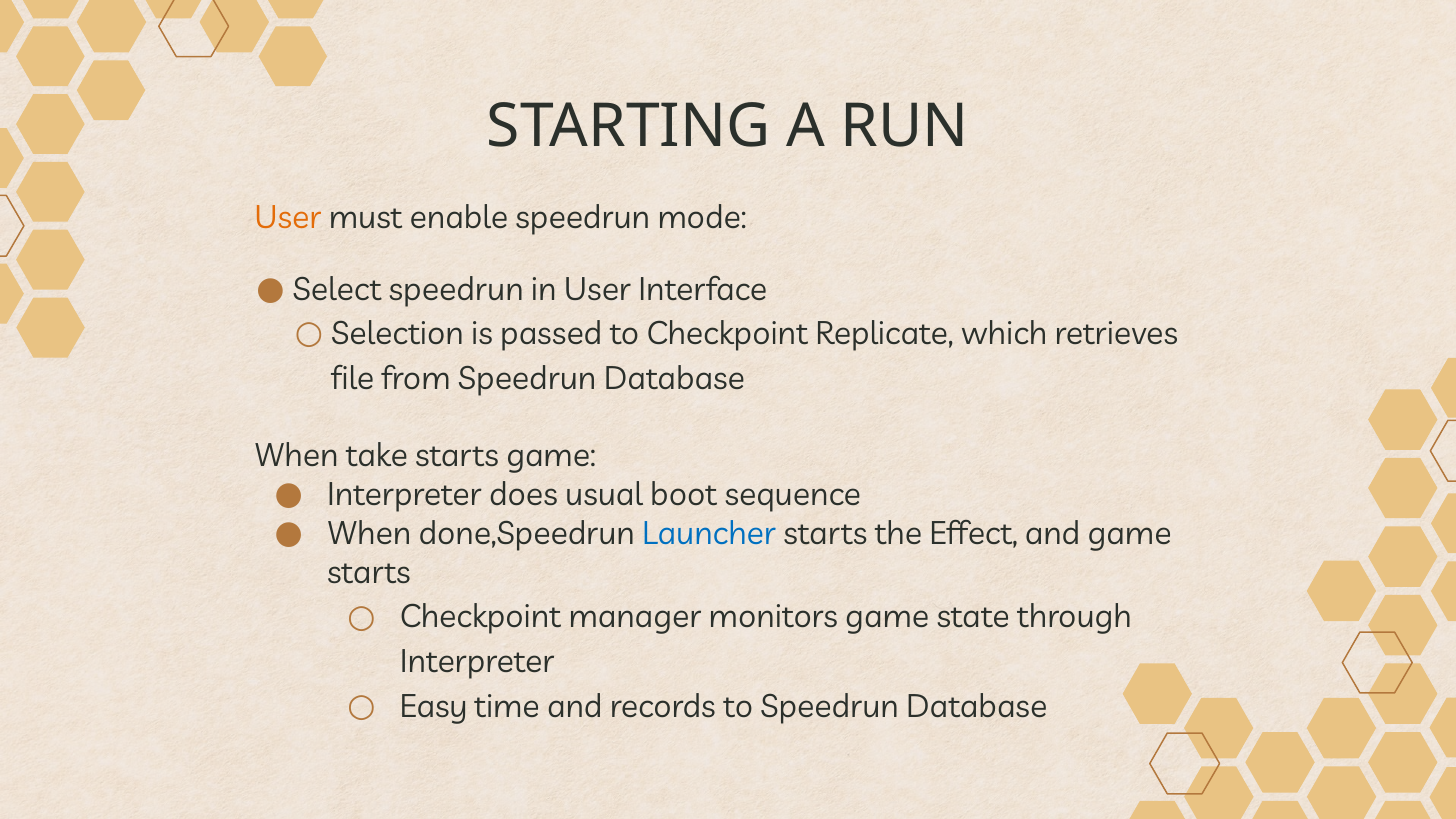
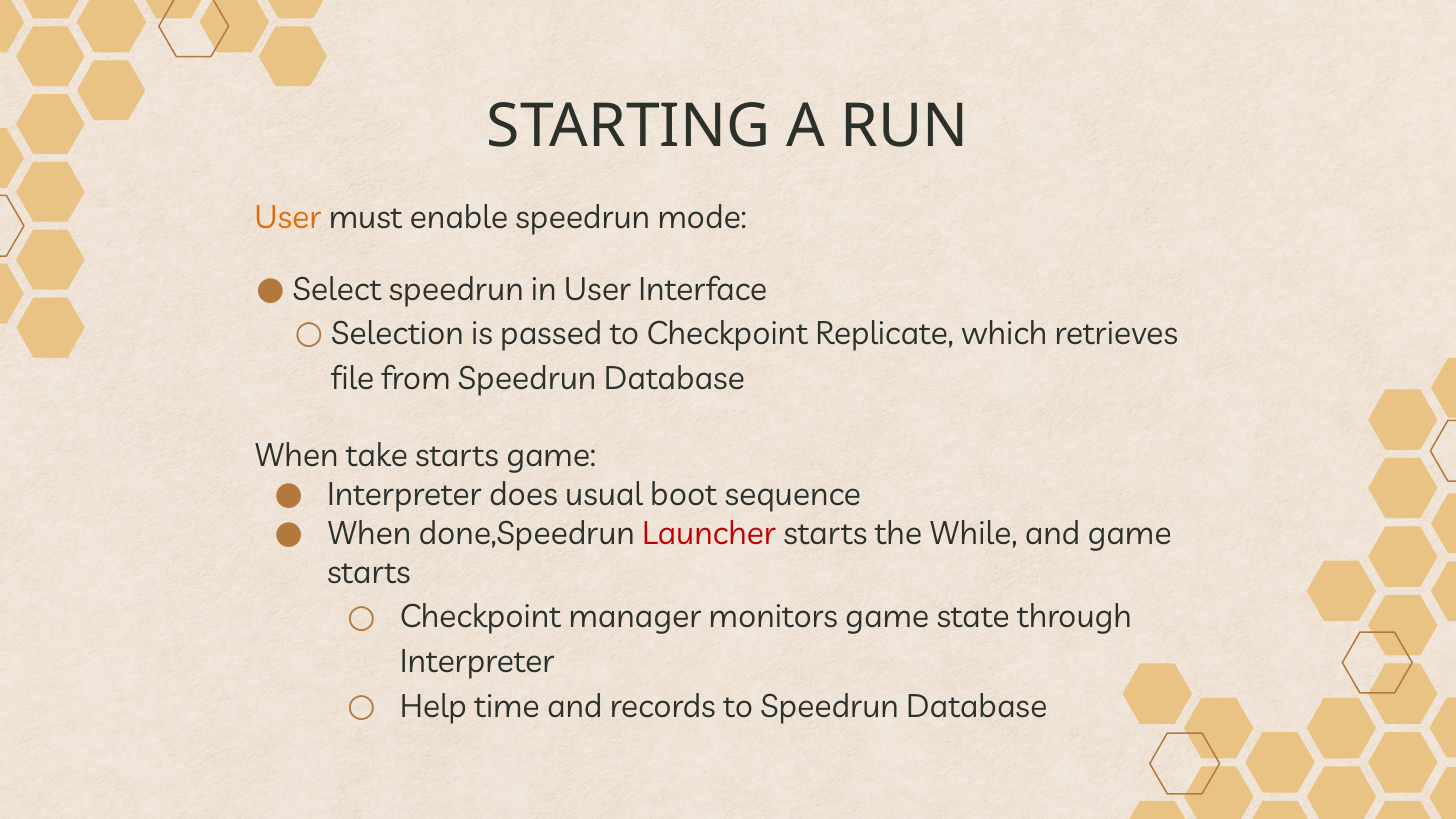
Launcher colour: blue -> red (709, 534)
Effect: Effect -> While (973, 534)
Easy: Easy -> Help (434, 706)
